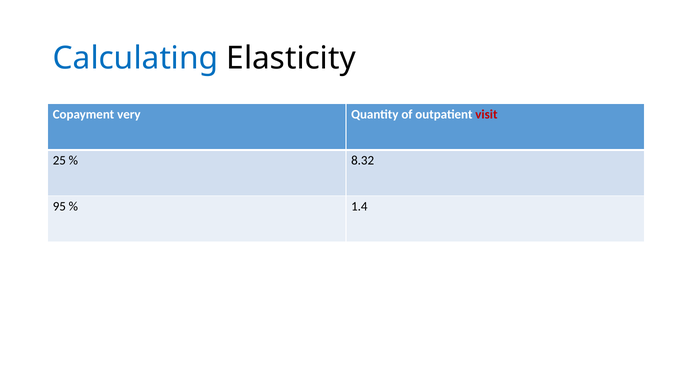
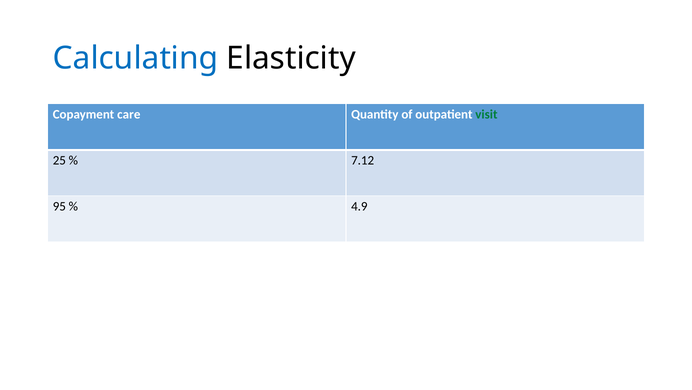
very: very -> care (129, 114)
visit colour: red -> green (486, 114)
8.32: 8.32 -> 7.12 (363, 160)
1.4: 1.4 -> 4.9 (359, 206)
